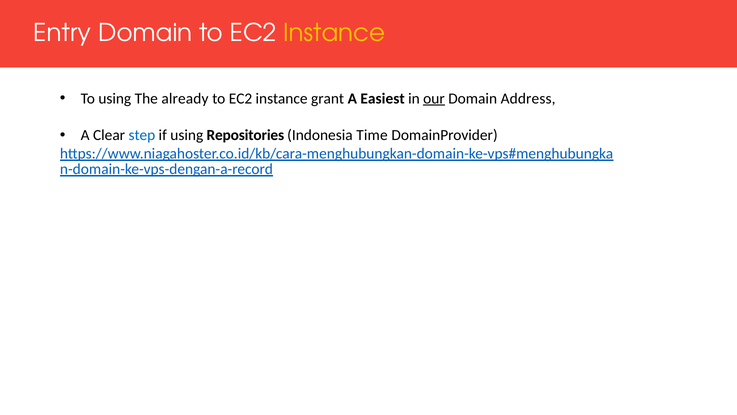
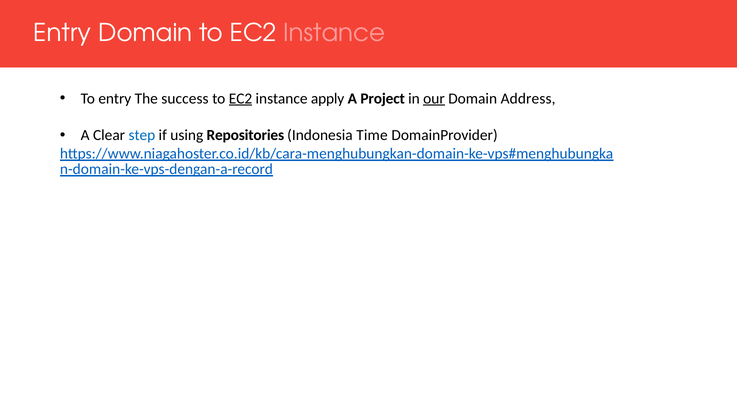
Instance colour: yellow -> pink (334, 33)
To using: using -> entry (115, 98)
already: already -> success (185, 98)
EC2 underline: none -> present (241, 98)
grant: grant -> apply (328, 98)
Easiest: Easiest -> Project (383, 98)
